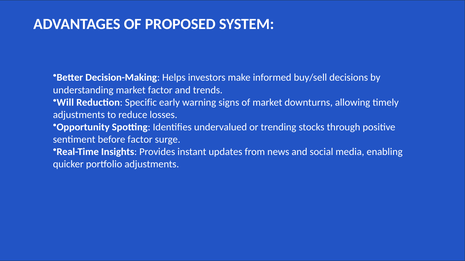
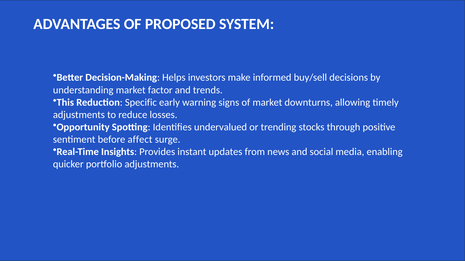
Will: Will -> This (65, 103)
before factor: factor -> affect (140, 140)
